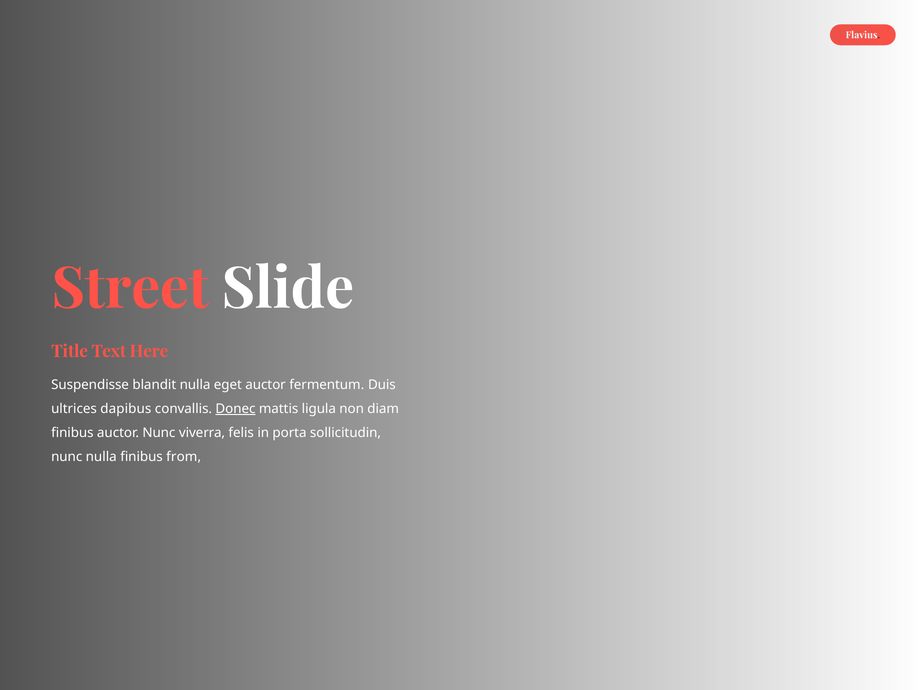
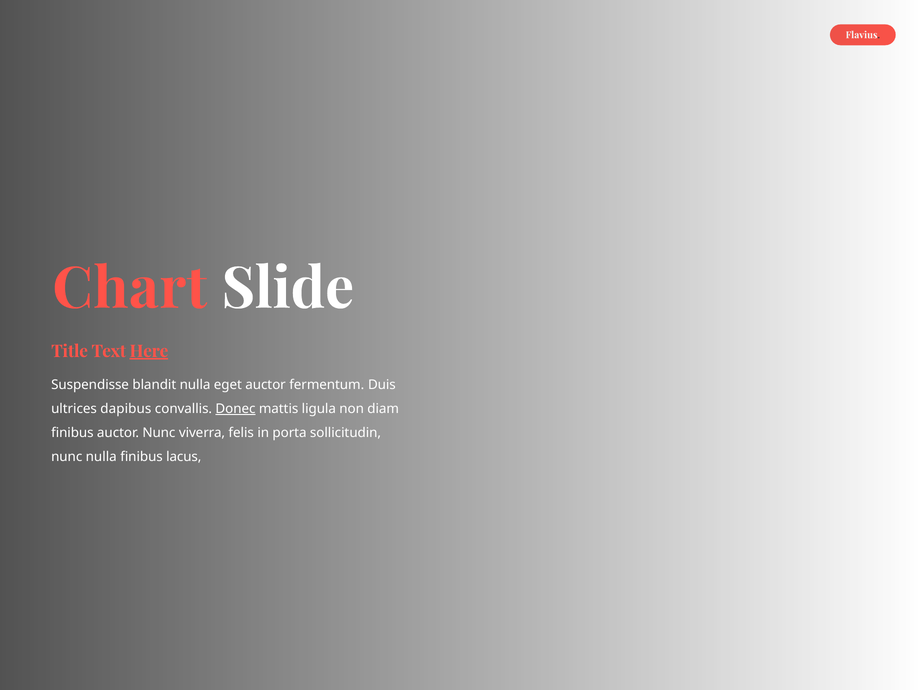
Street: Street -> Chart (130, 289)
Here underline: none -> present (149, 351)
from: from -> lacus (184, 457)
